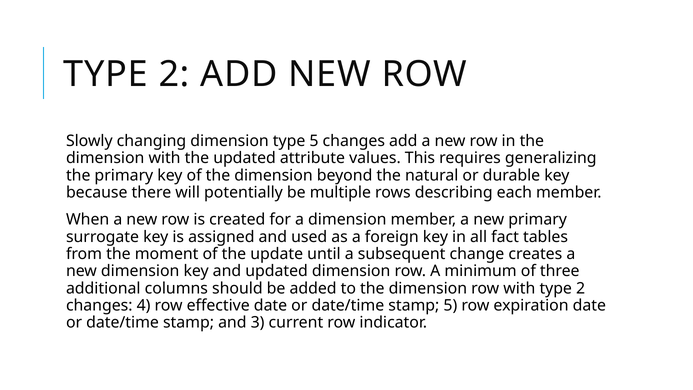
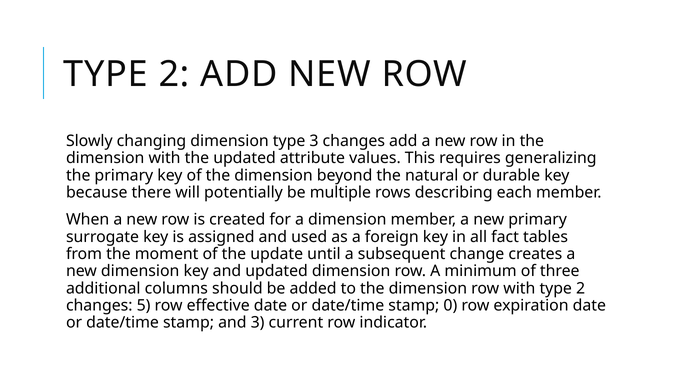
type 5: 5 -> 3 (314, 141)
4: 4 -> 5 (144, 305)
stamp 5: 5 -> 0 (450, 305)
